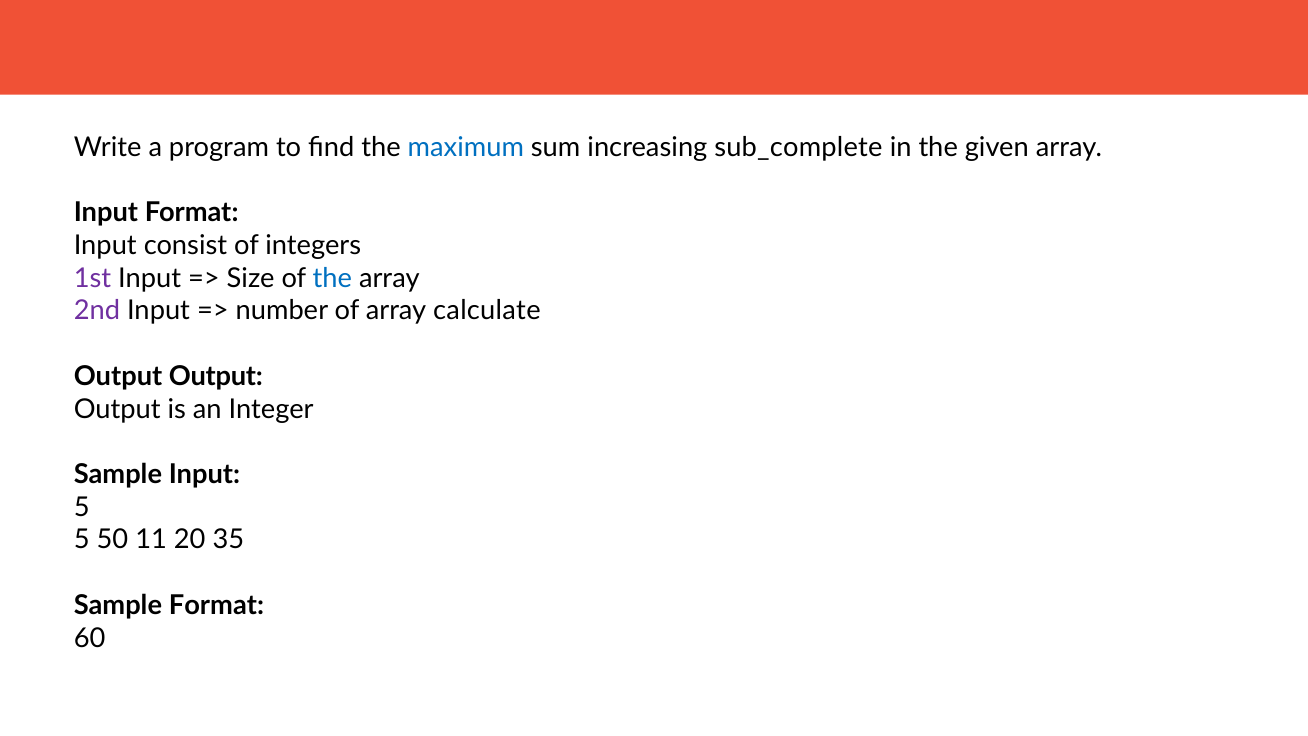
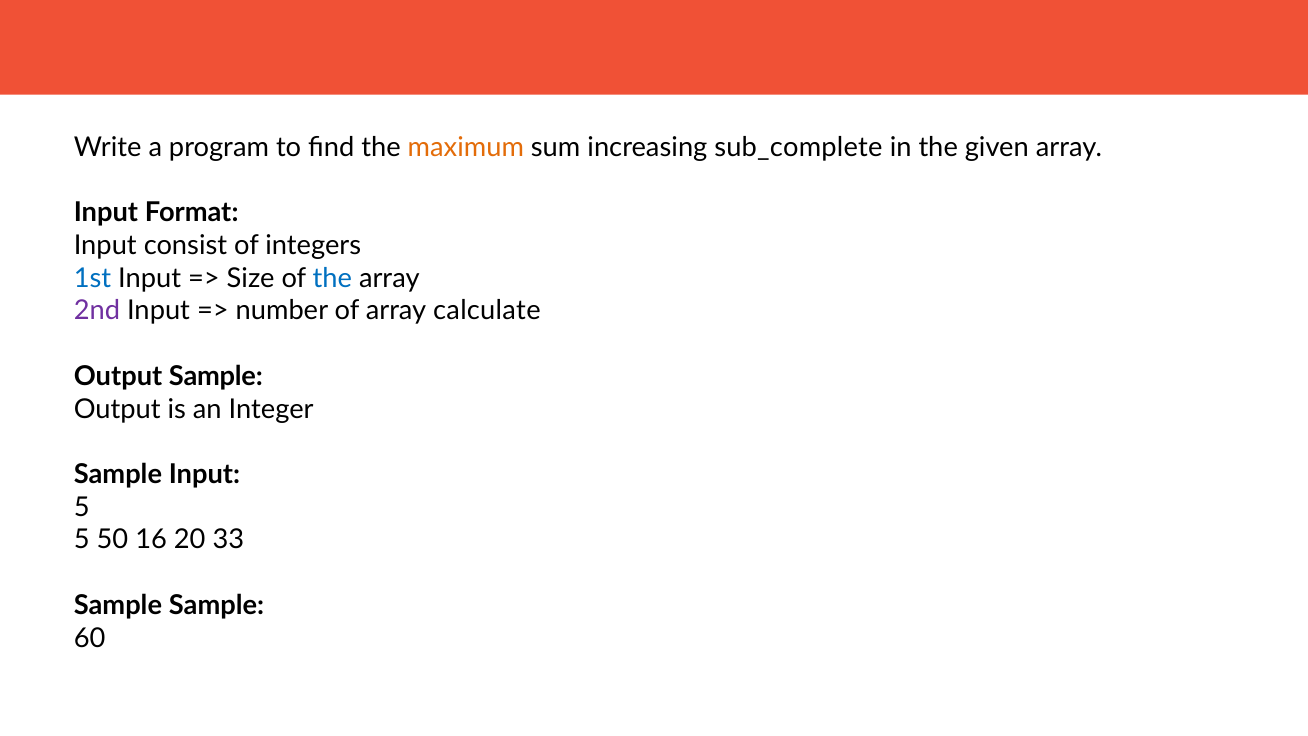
maximum colour: blue -> orange (466, 147)
1st colour: purple -> blue (93, 278)
Output: Output -> Sample (216, 376)
11: 11 -> 16 (151, 540)
35: 35 -> 33 (228, 540)
Sample Format: Format -> Sample (217, 605)
